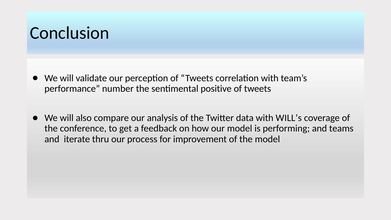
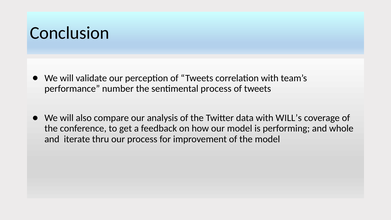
sentimental positive: positive -> process (216, 89)
teams: teams -> whole (341, 128)
